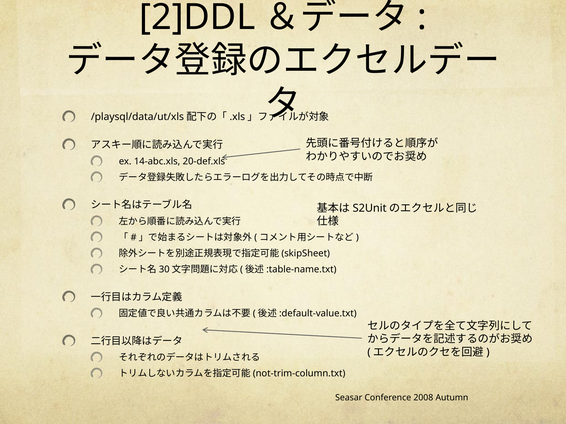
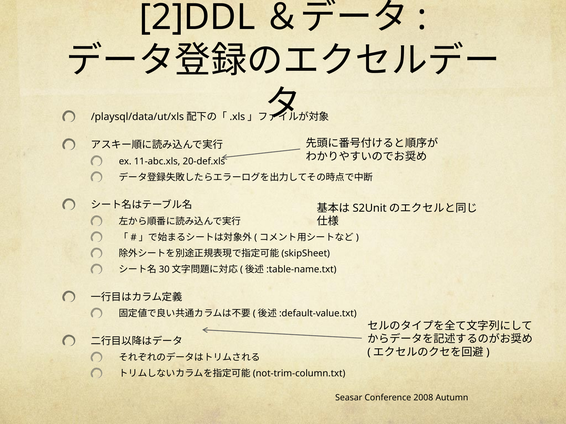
14-abc.xls: 14-abc.xls -> 11-abc.xls (157, 162)
